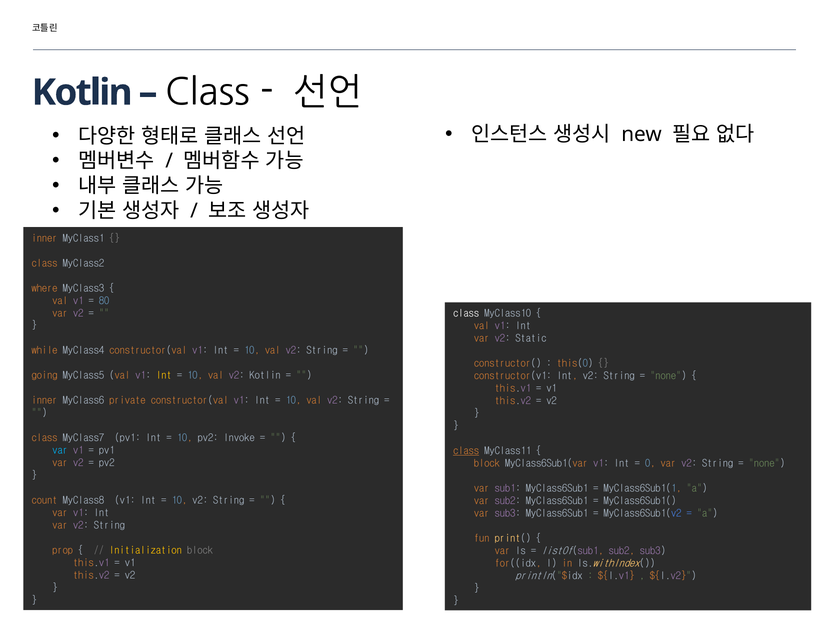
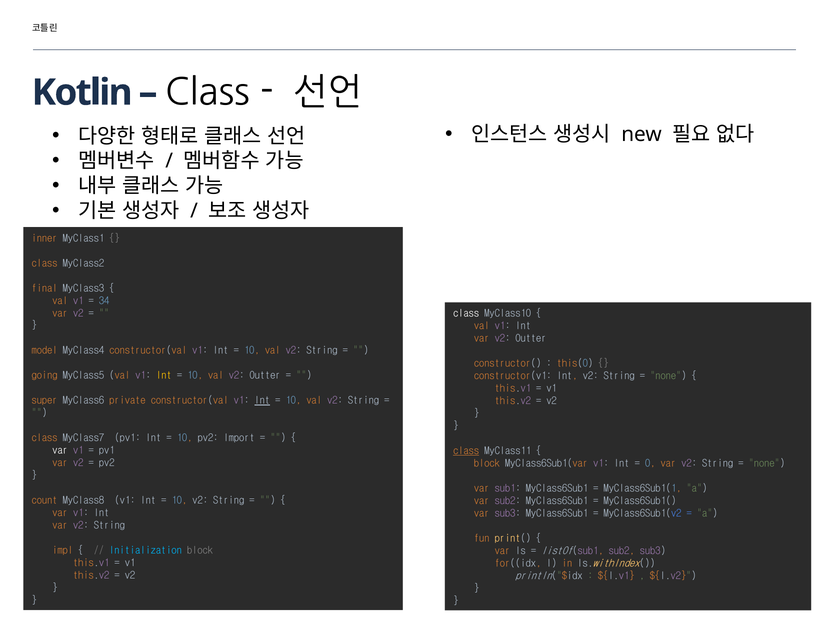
where: where -> final (45, 288)
80: 80 -> 34 (104, 300)
var v2 Static: Static -> Outter (531, 338)
while: while -> model (45, 350)
val v2 Kotlin: Kotlin -> Outter (265, 375)
inner: inner -> super (45, 400)
Int underline: none -> present (262, 400)
Invoke: Invoke -> Import (239, 438)
var colour: light blue -> white (60, 450)
prop: prop -> impl (63, 550)
Initialization colour: yellow -> light blue (146, 550)
